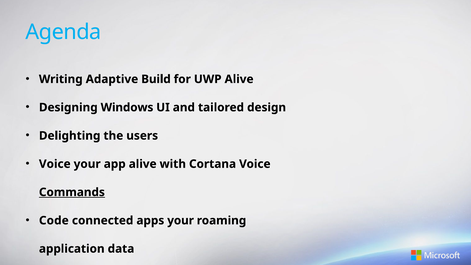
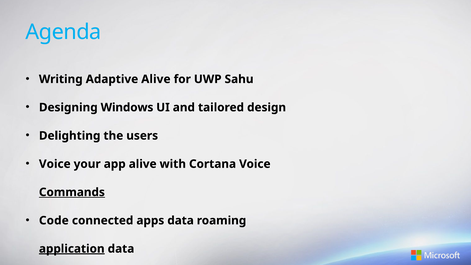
Adaptive Build: Build -> Alive (156, 79)
UWP Alive: Alive -> Sahu (239, 79)
apps your: your -> data (181, 220)
application underline: none -> present (72, 249)
